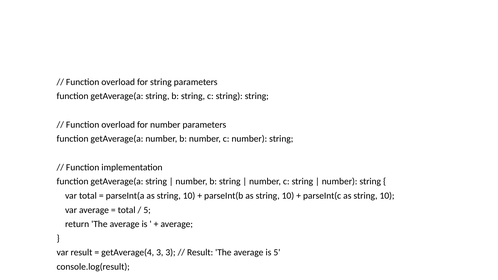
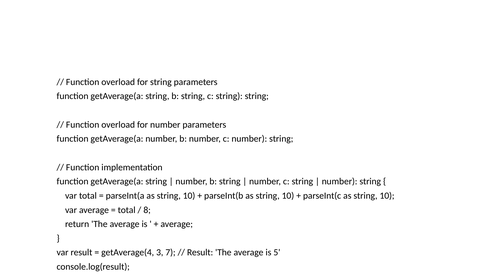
5: 5 -> 8 (147, 210)
3 3: 3 -> 7 (170, 253)
